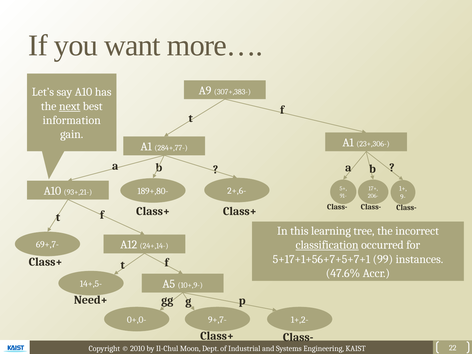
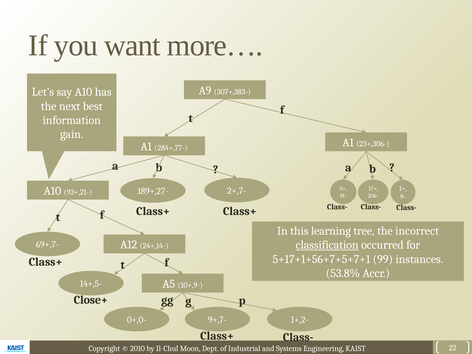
next underline: present -> none (70, 106)
2+,6-: 2+,6- -> 2+,7- (237, 191)
189+,80-: 189+,80- -> 189+,27- (153, 191)
47.6%: 47.6% -> 53.8% (343, 273)
Need+: Need+ -> Close+ (91, 300)
